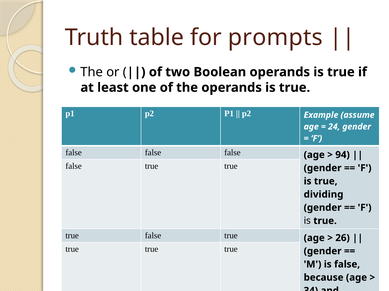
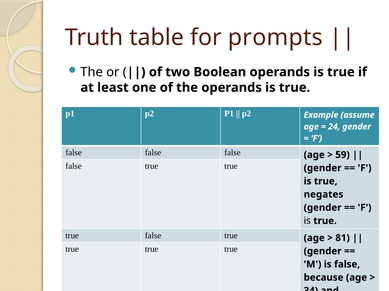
94: 94 -> 59 (343, 155)
dividing: dividing -> negates (324, 195)
26: 26 -> 81 (343, 238)
